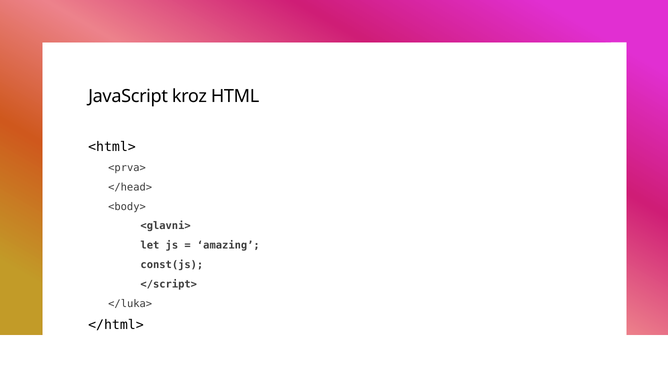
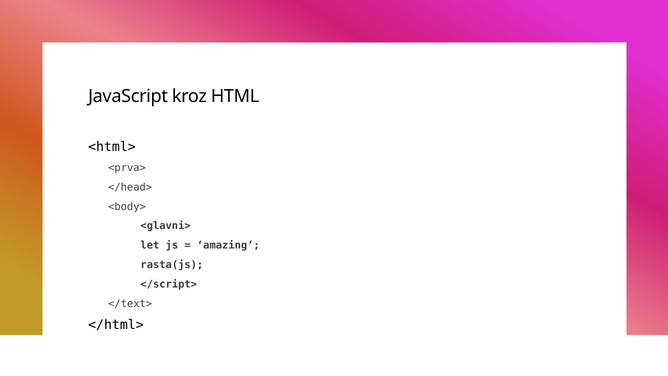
const(js: const(js -> rasta(js (172, 265)
</luka>: </luka> -> </text> (130, 303)
